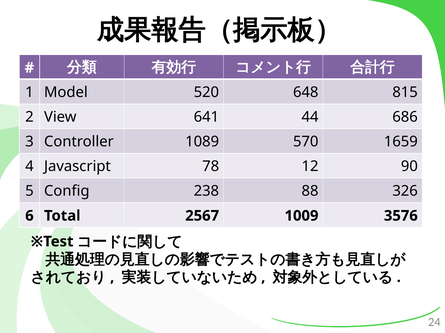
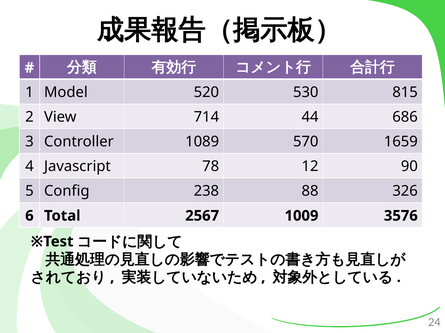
648: 648 -> 530 (306, 93)
641: 641 -> 714 (206, 117)
